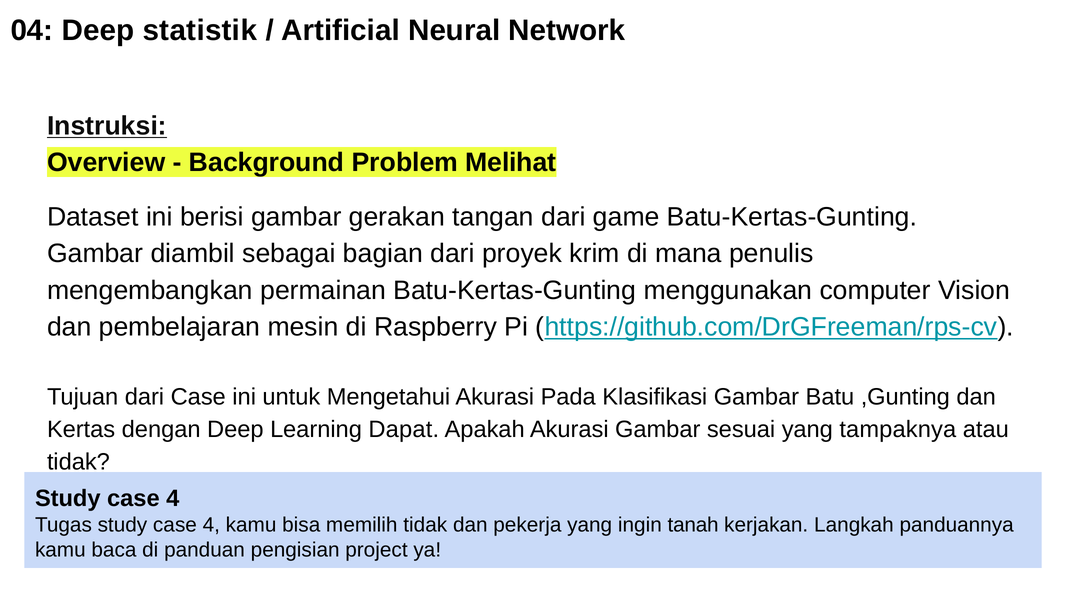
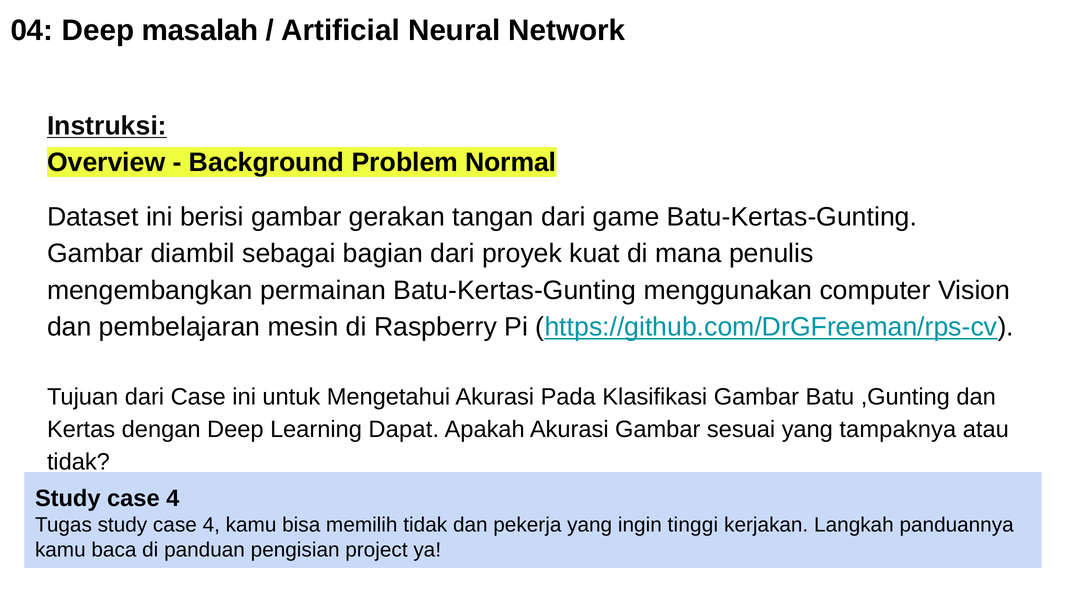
statistik: statistik -> masalah (200, 31)
Melihat: Melihat -> Normal (511, 163)
krim: krim -> kuat (595, 254)
tanah: tanah -> tinggi (693, 525)
